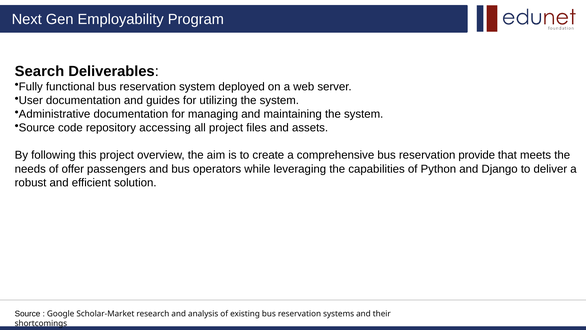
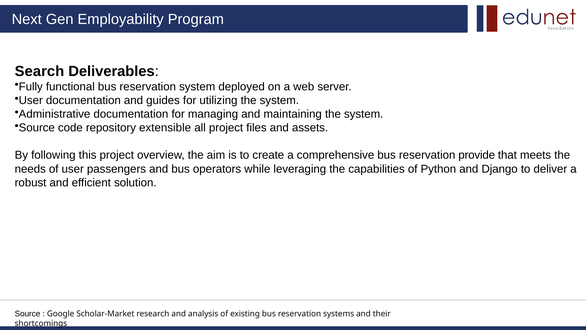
accessing: accessing -> extensible (165, 128)
of offer: offer -> user (73, 169)
